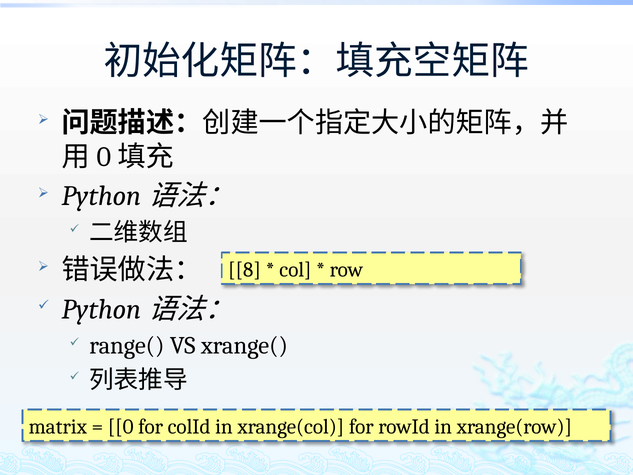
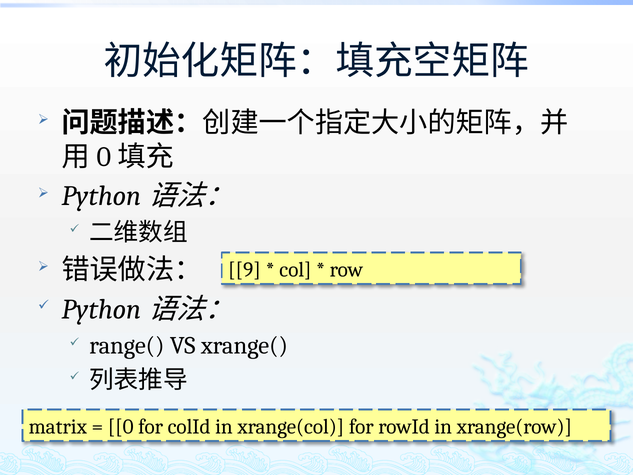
8: 8 -> 9 (244, 270)
